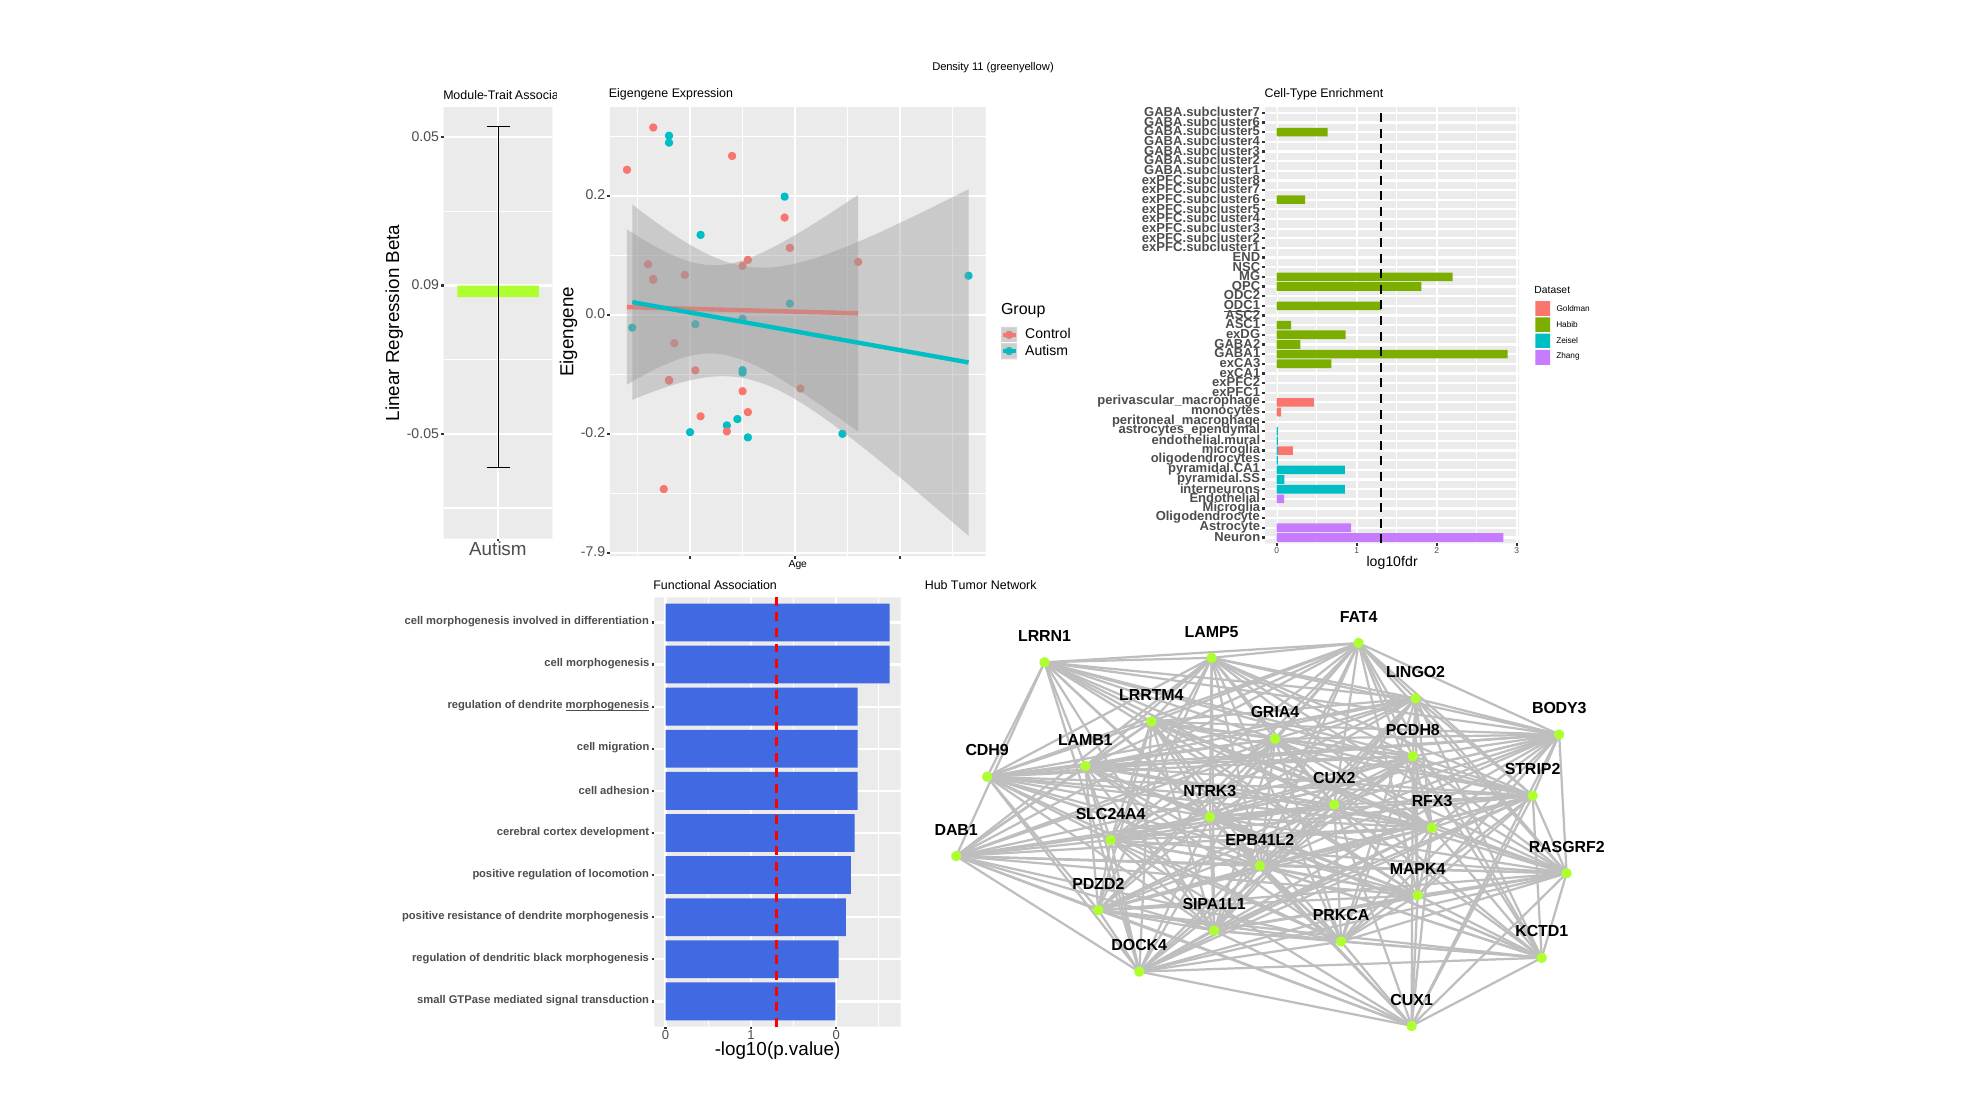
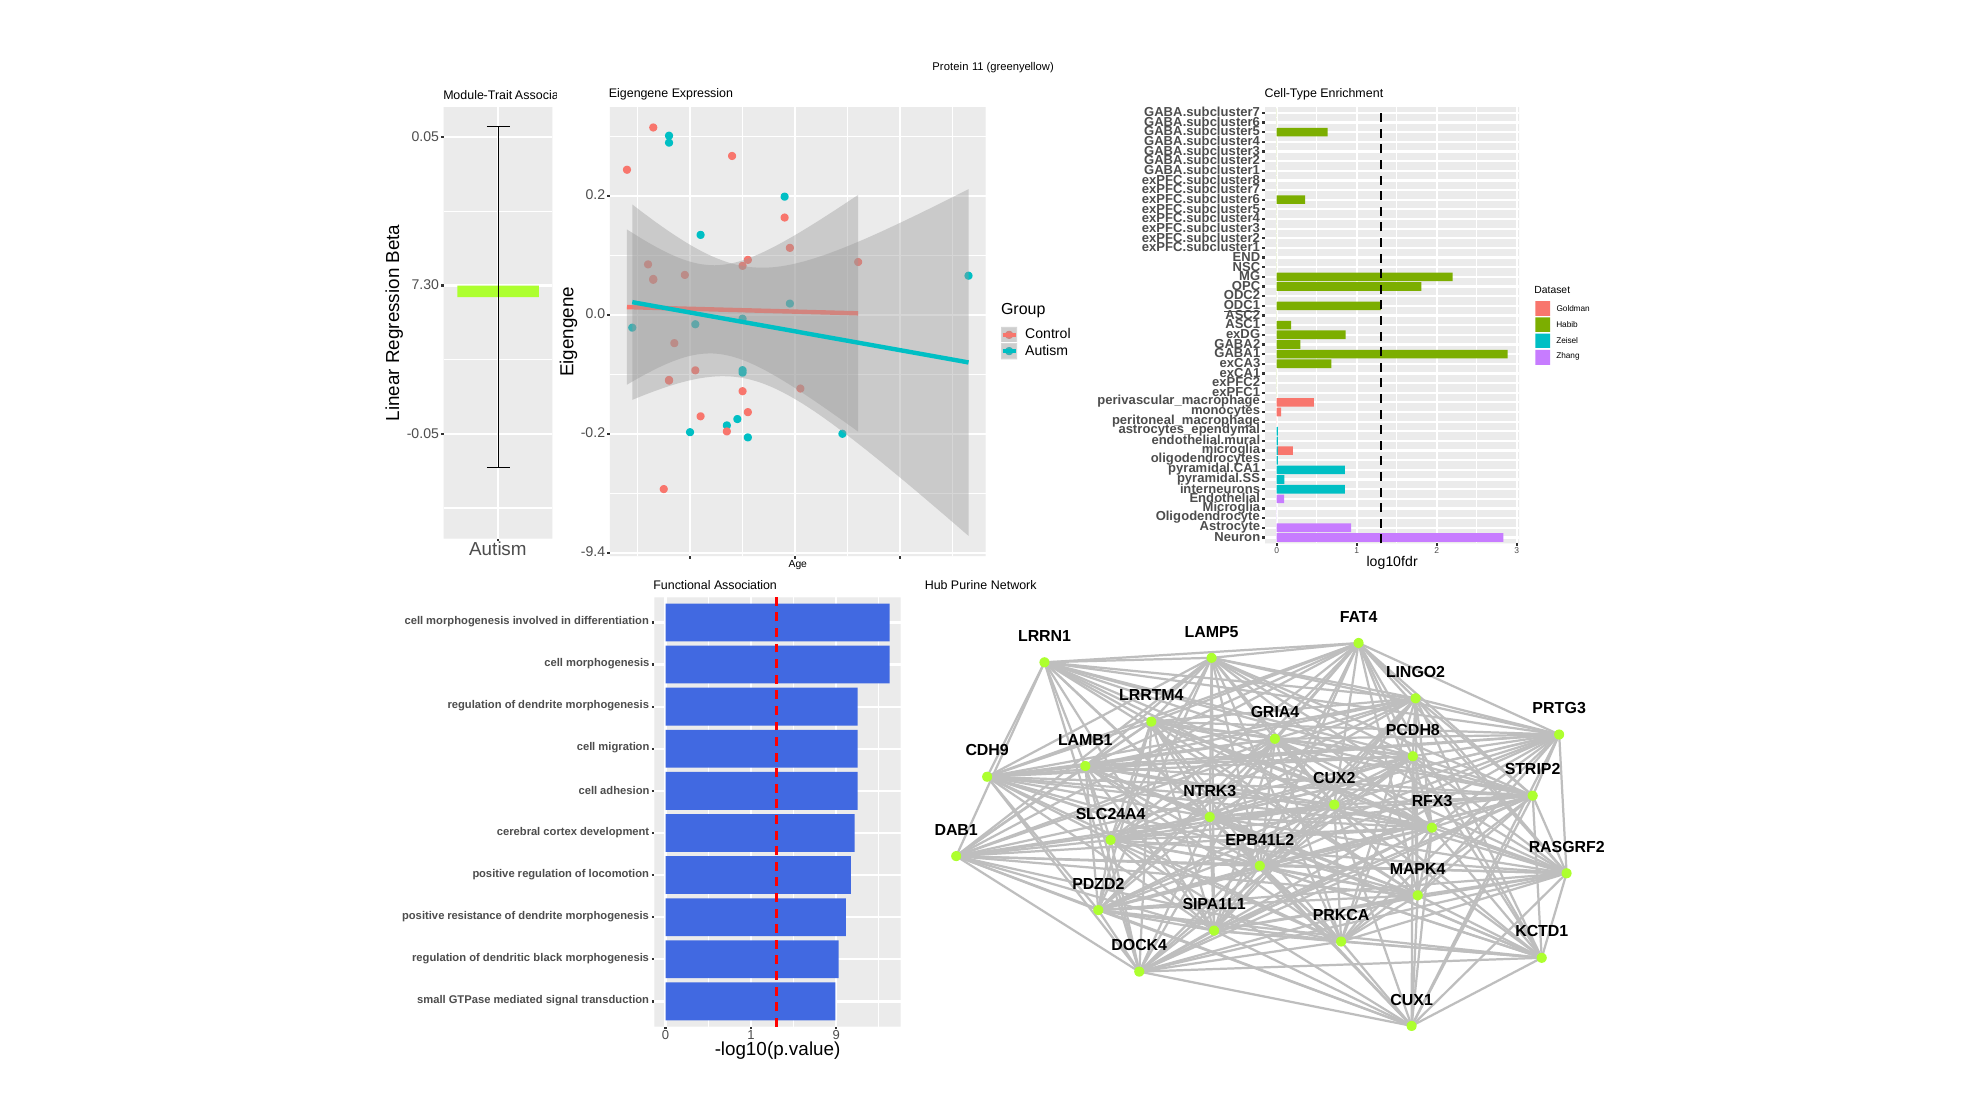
Density: Density -> Protein (950, 67)
0.09: 0.09 -> 7.30 (425, 285)
-7.9: -7.9 -> -9.4 (593, 552)
Tumor: Tumor -> Purine (969, 585)
morphogenesis underline: present -> none (607, 705)
BODY3: BODY3 -> PRTG3 (1559, 709)
1 0: 0 -> 9 (836, 1036)
